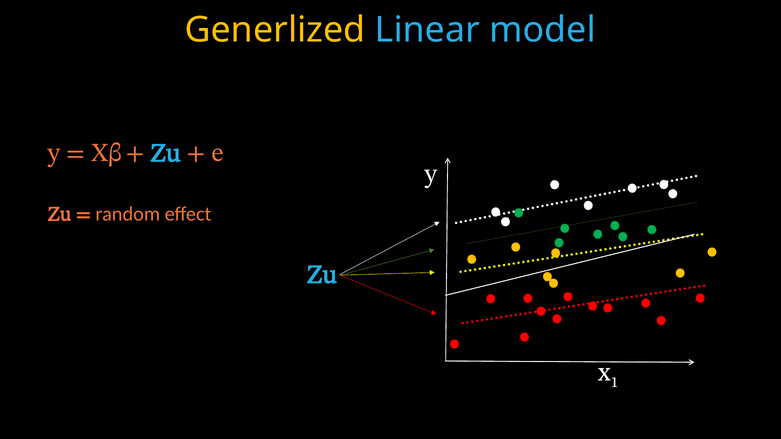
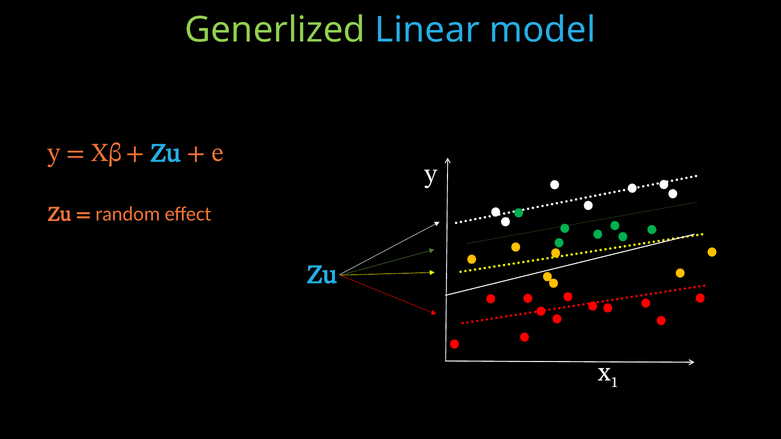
Generlized colour: yellow -> light green (275, 30)
